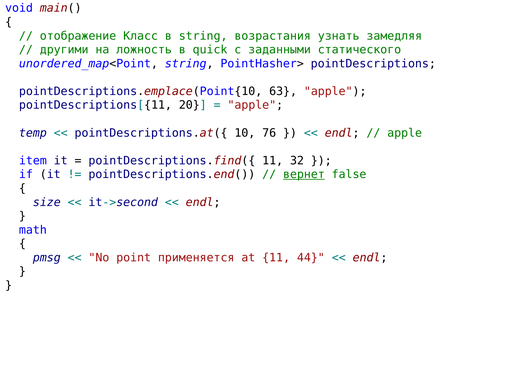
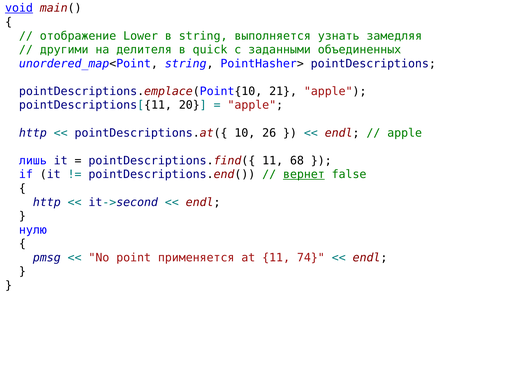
void underline: none -> present (19, 8)
Класс: Класс -> Lower (141, 36)
возрастания: возрастания -> выполняется (273, 36)
ложность: ложность -> делителя (144, 50)
статического: статического -> объединенных (359, 50)
63: 63 -> 21 (283, 92)
temp: temp -> http (33, 133)
76: 76 -> 26 (269, 133)
item: item -> лишь (33, 161)
32: 32 -> 68 (297, 161)
size: size -> http (47, 203)
math: math -> нулю (33, 230)
44: 44 -> 74 (311, 258)
